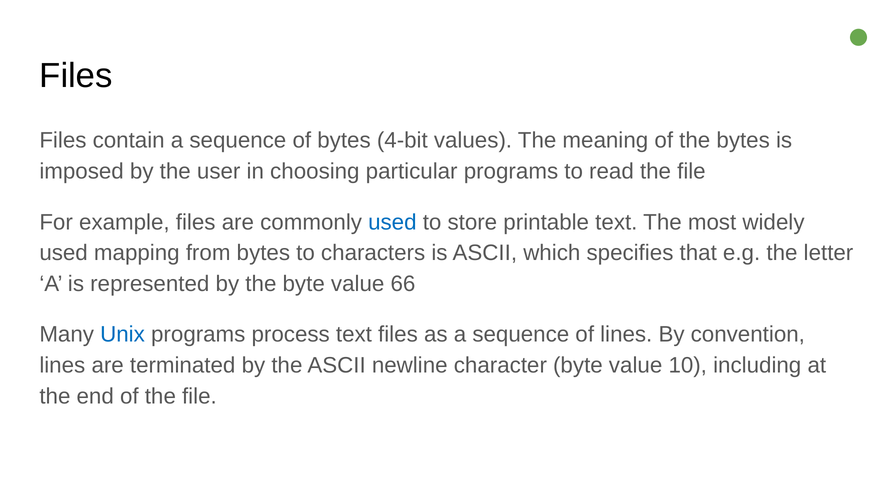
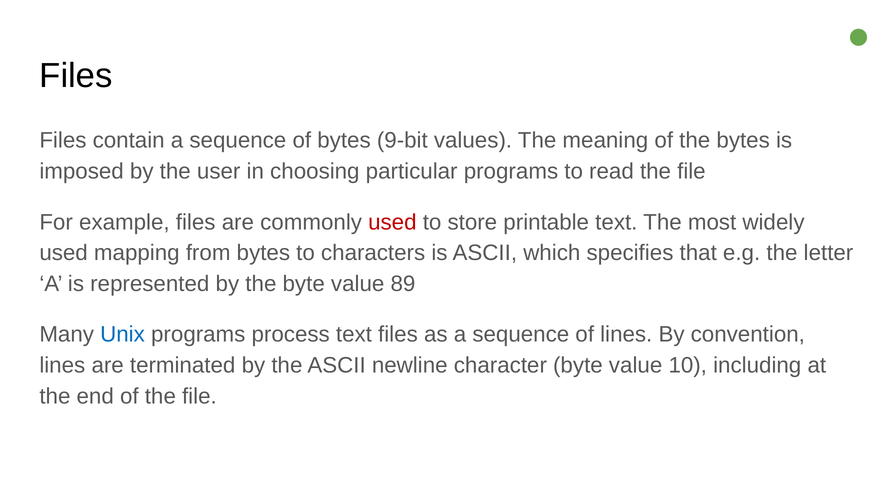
4-bit: 4-bit -> 9-bit (402, 141)
used colour: blue -> red (392, 222)
66: 66 -> 89 (403, 284)
